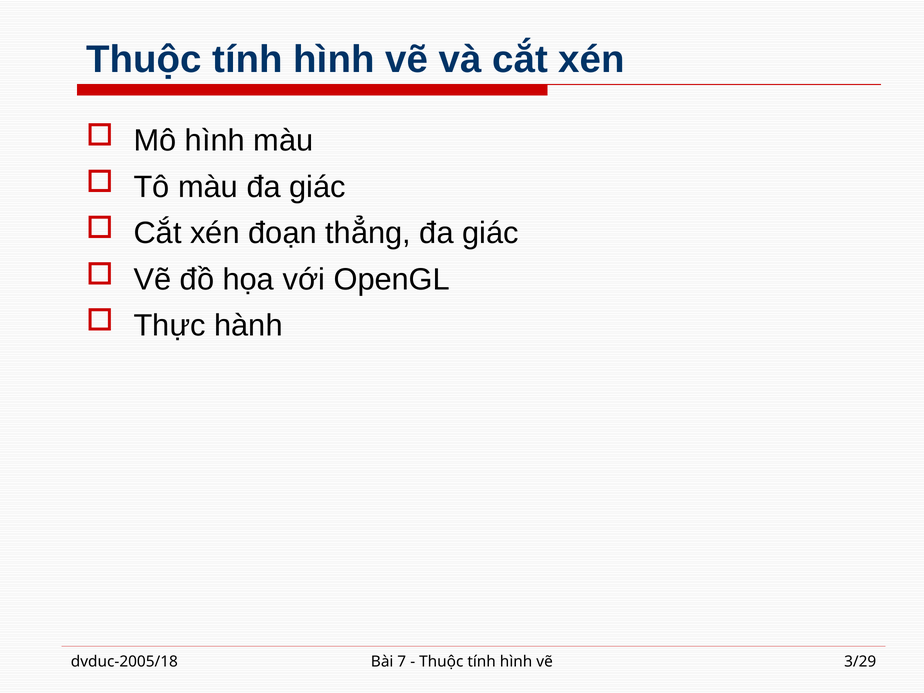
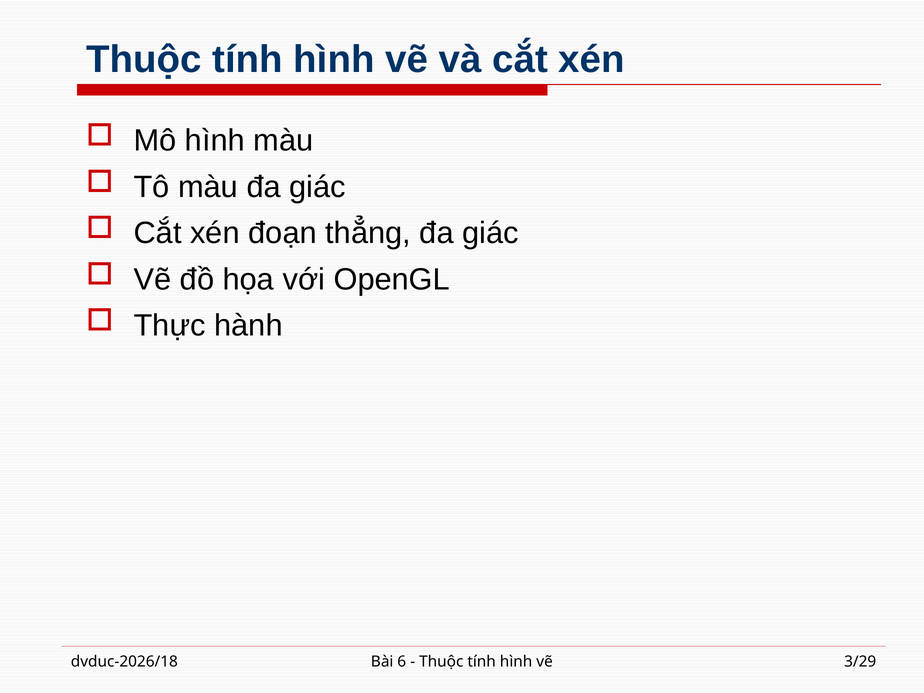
dvduc-2005/18: dvduc-2005/18 -> dvduc-2026/18 (124, 662)
7: 7 -> 6 (402, 662)
